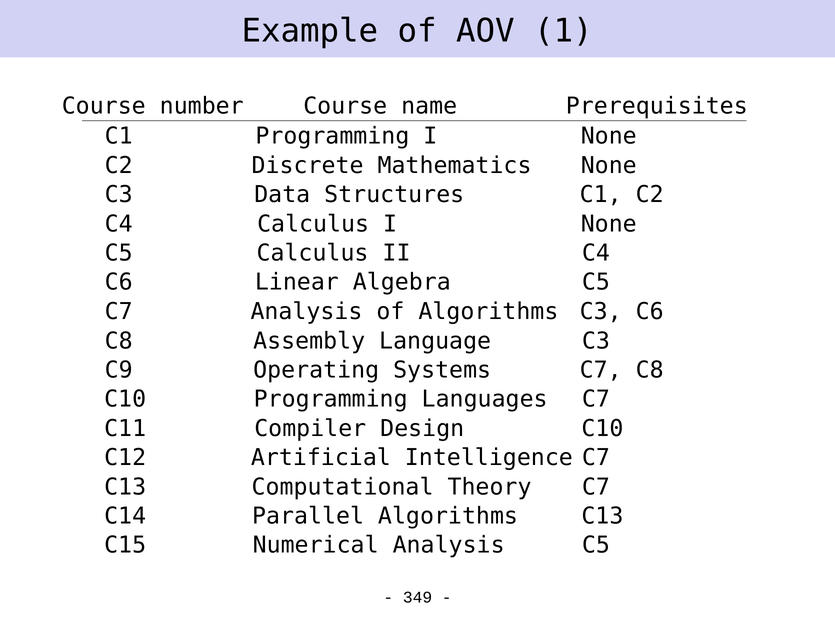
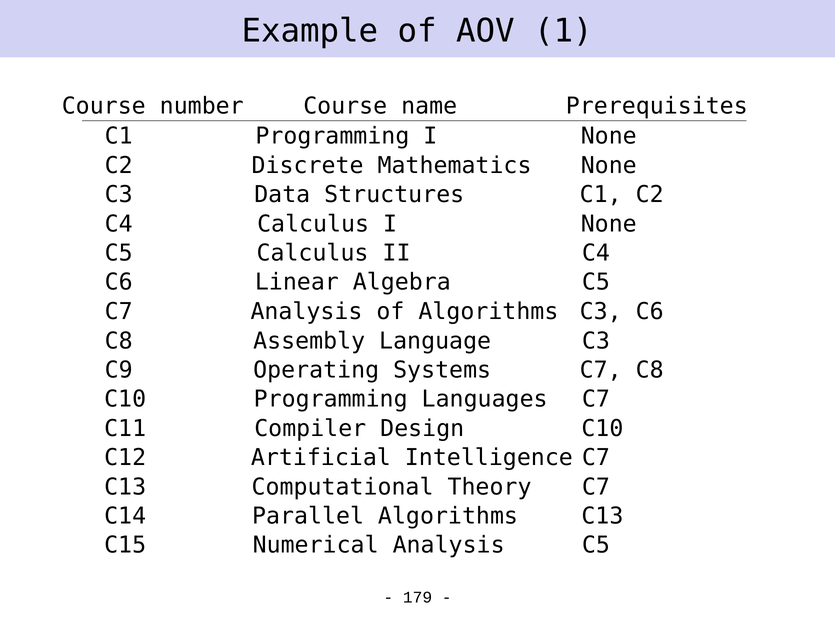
349: 349 -> 179 (418, 598)
